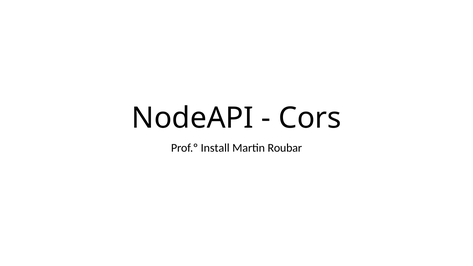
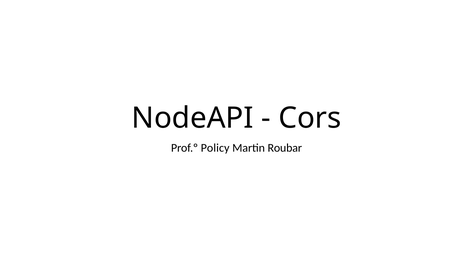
Install: Install -> Policy (215, 148)
